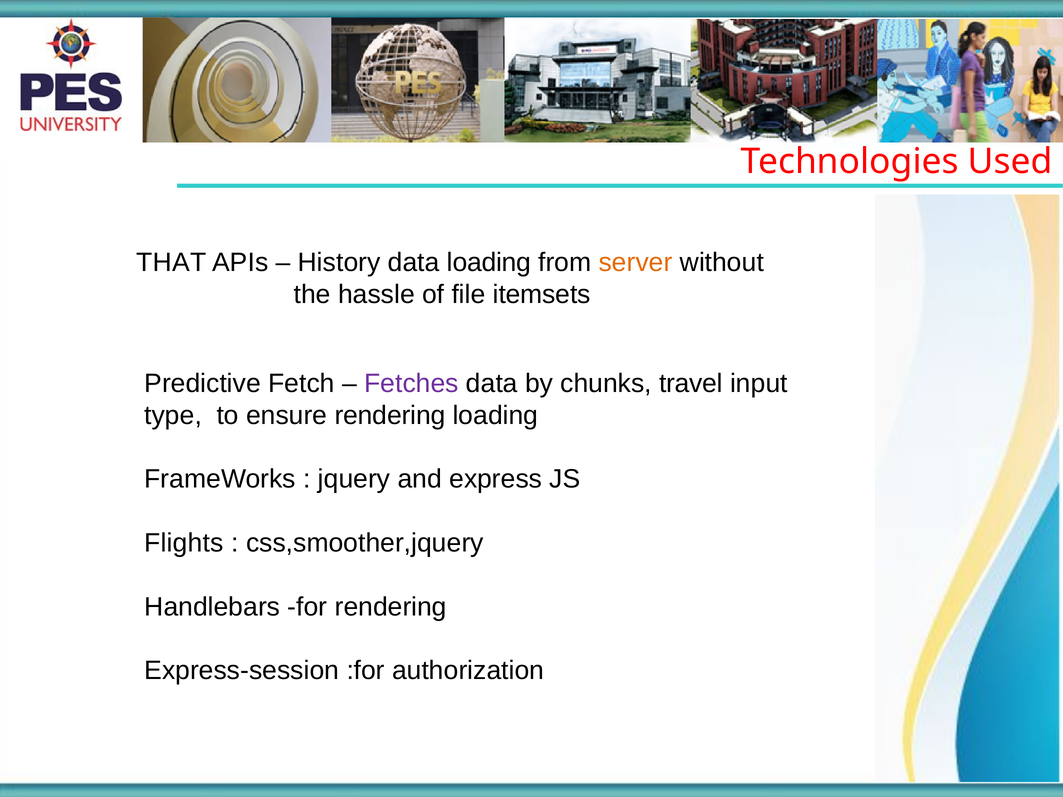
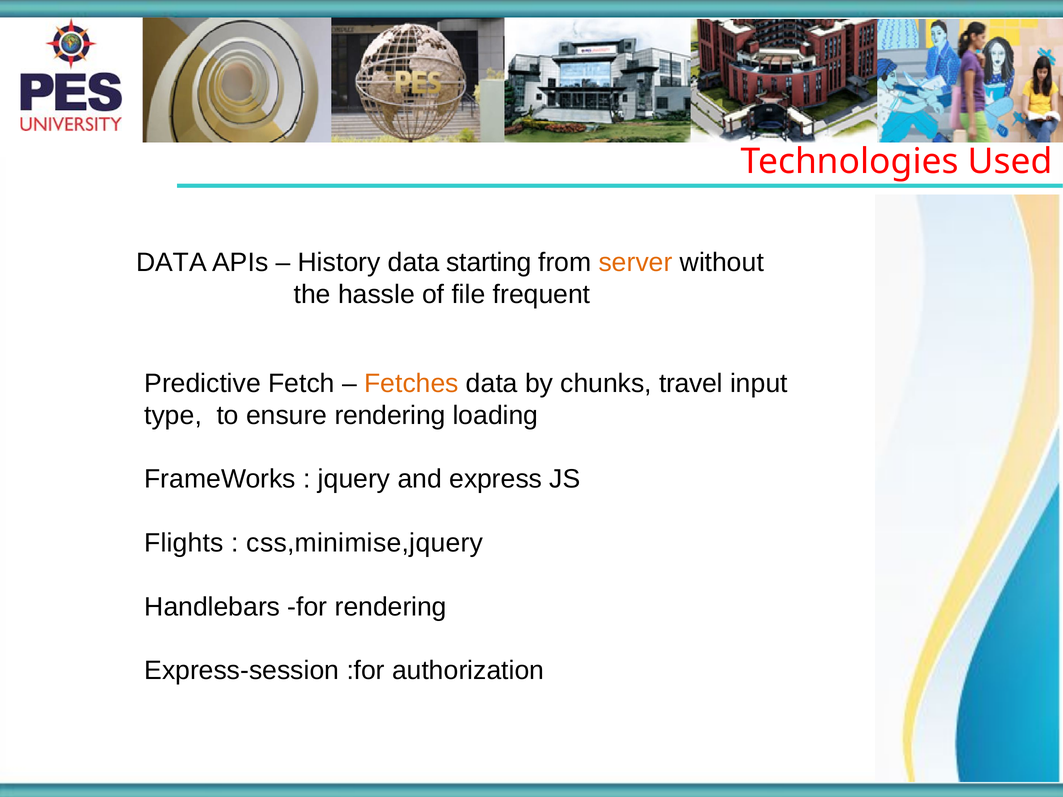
THAT: THAT -> DATA (171, 263)
data loading: loading -> starting (489, 263)
itemsets: itemsets -> frequent (542, 295)
Fetches colour: purple -> orange (411, 384)
css,smoother,jquery: css,smoother,jquery -> css,minimise,jquery (365, 543)
